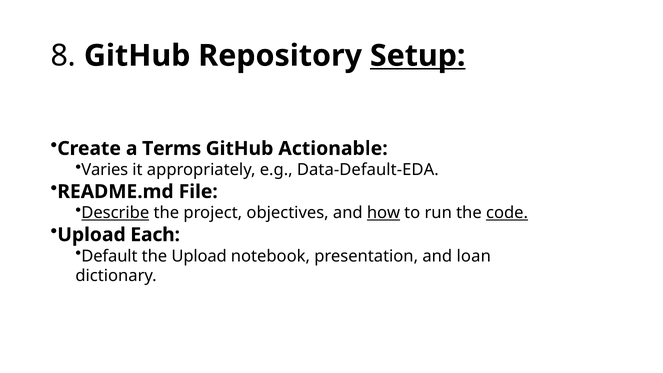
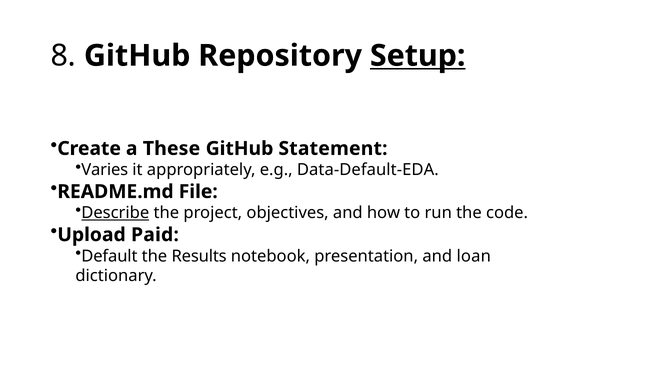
Terms: Terms -> These (172, 148)
Actionable: Actionable -> Statement (333, 148)
how underline: present -> none (383, 213)
code underline: present -> none (507, 213)
Each: Each -> Paid (155, 235)
the Upload: Upload -> Results (199, 256)
